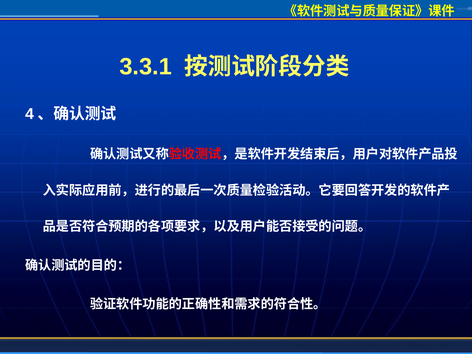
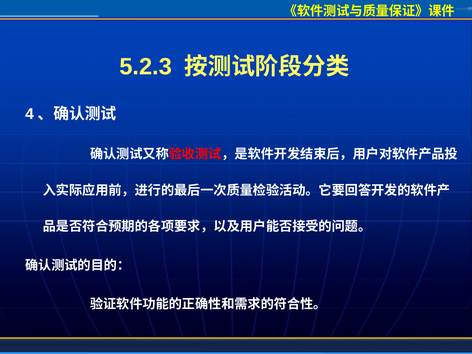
3.3.1: 3.3.1 -> 5.2.3 (146, 67)
